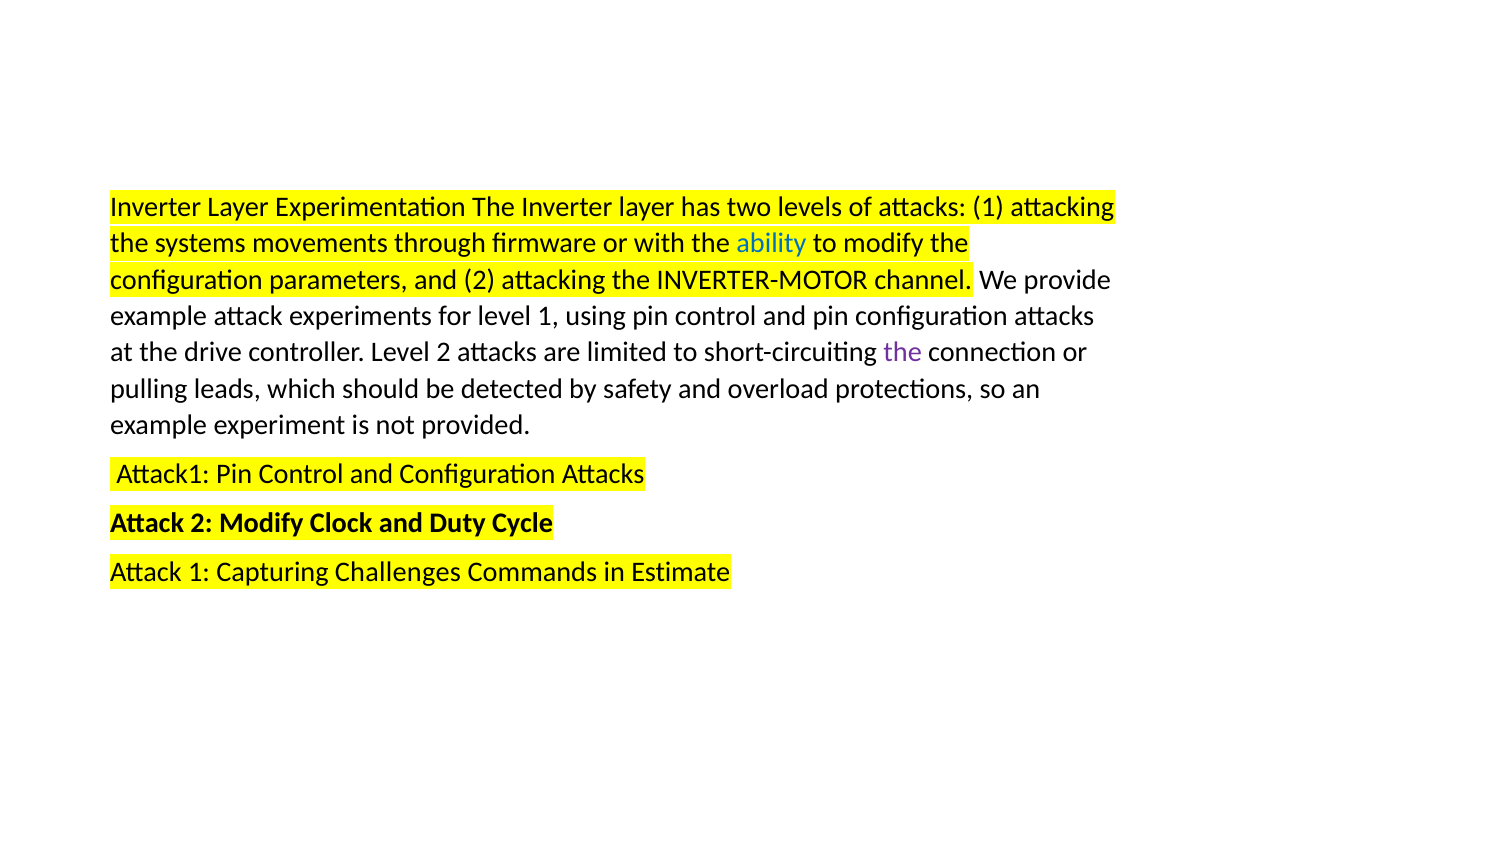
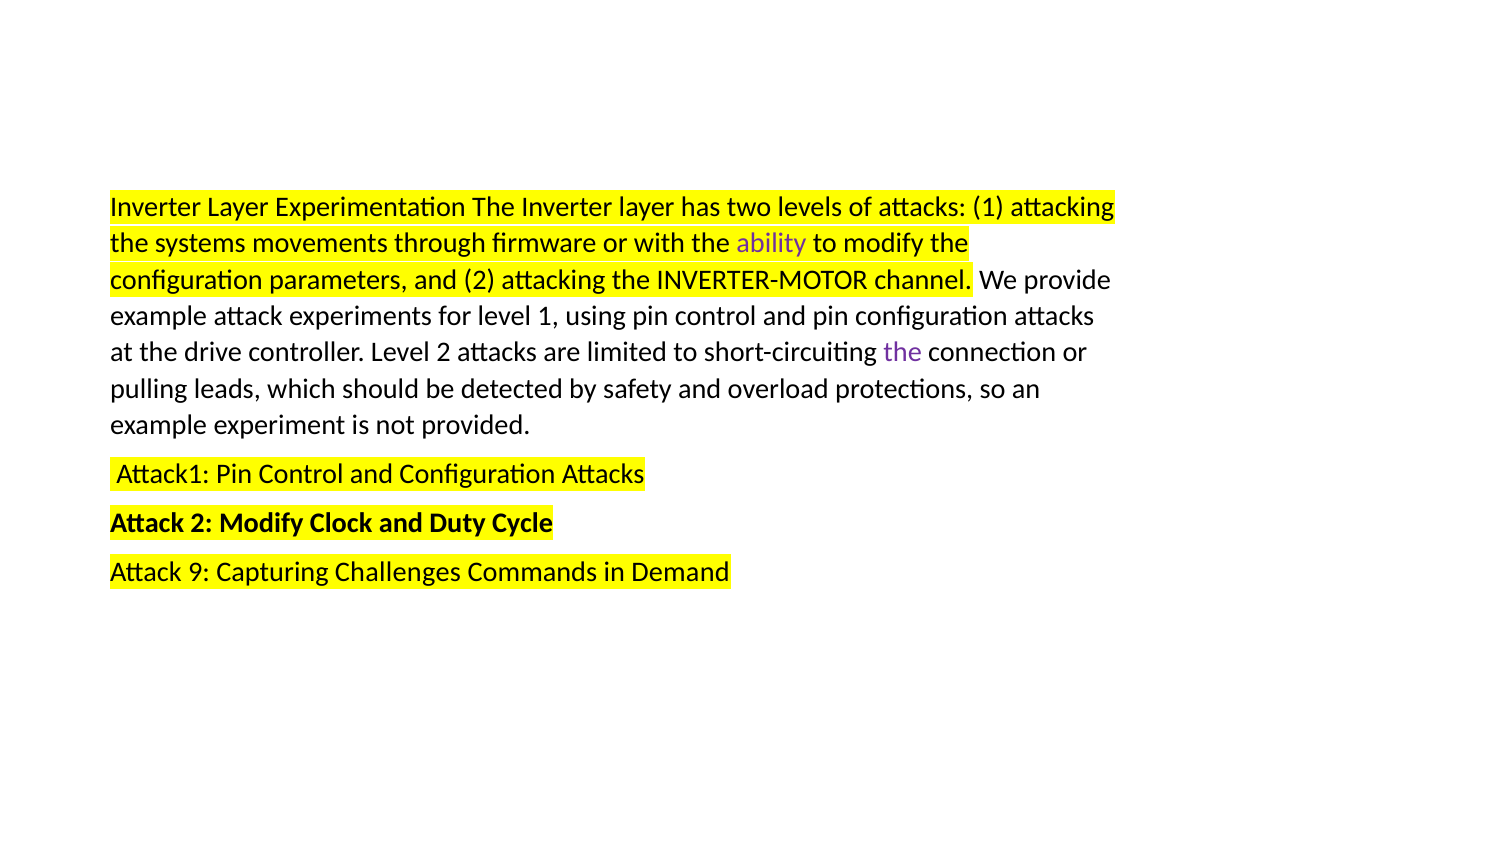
ability colour: blue -> purple (771, 244)
Attack 1: 1 -> 9 (199, 572)
Estimate: Estimate -> Demand (680, 572)
